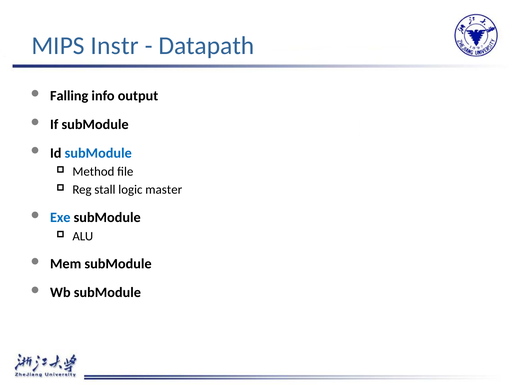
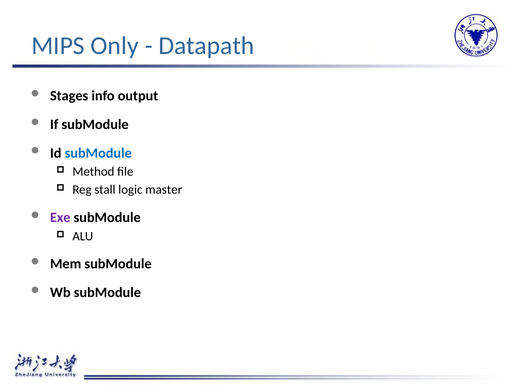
Instr: Instr -> Only (115, 46)
Falling: Falling -> Stages (69, 96)
Exe colour: blue -> purple (60, 217)
